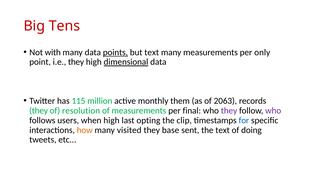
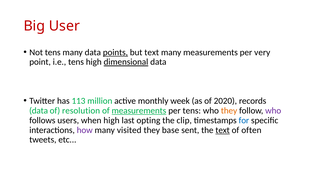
Tens: Tens -> User (64, 26)
Not with: with -> tens (53, 52)
only: only -> very (262, 52)
i.e they: they -> tens (76, 62)
115: 115 -> 113 (79, 101)
them: them -> week (180, 101)
2063: 2063 -> 2020 (225, 101)
they: they -> data (39, 110)
measurements underline: none -> present (139, 110)
per final: final -> tens (192, 110)
they colour: purple -> orange (229, 110)
how colour: orange -> purple (85, 130)
text underline: none -> present (223, 130)
doing: doing -> often (251, 130)
